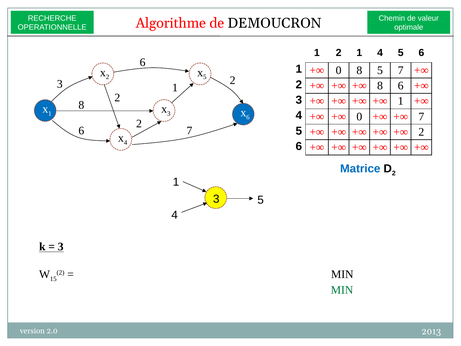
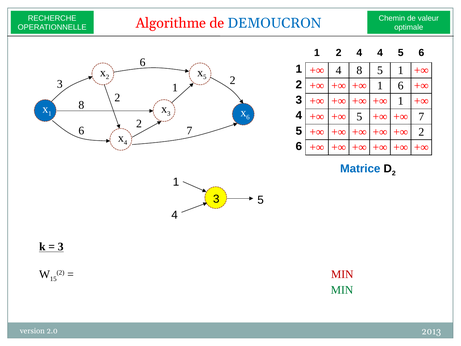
DEMOUCRON colour: black -> blue (275, 23)
1 2 1: 1 -> 4 (359, 53)
0: 0 -> 4 (339, 70)
5 7: 7 -> 1 (401, 70)
8: 8 -> 1 (380, 86)
0: 0 -> 5 (359, 117)
MIN colour: black -> red (342, 274)
